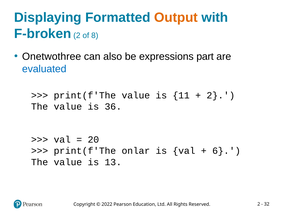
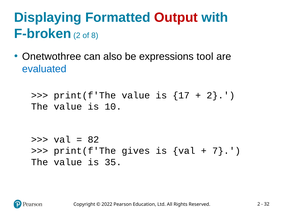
Output colour: orange -> red (176, 17)
part: part -> tool (205, 56)
11: 11 -> 17 (181, 95)
36: 36 -> 10 (113, 106)
20: 20 -> 82 (93, 139)
onlar: onlar -> gives (136, 150)
6: 6 -> 7 (226, 150)
13: 13 -> 35 (113, 162)
